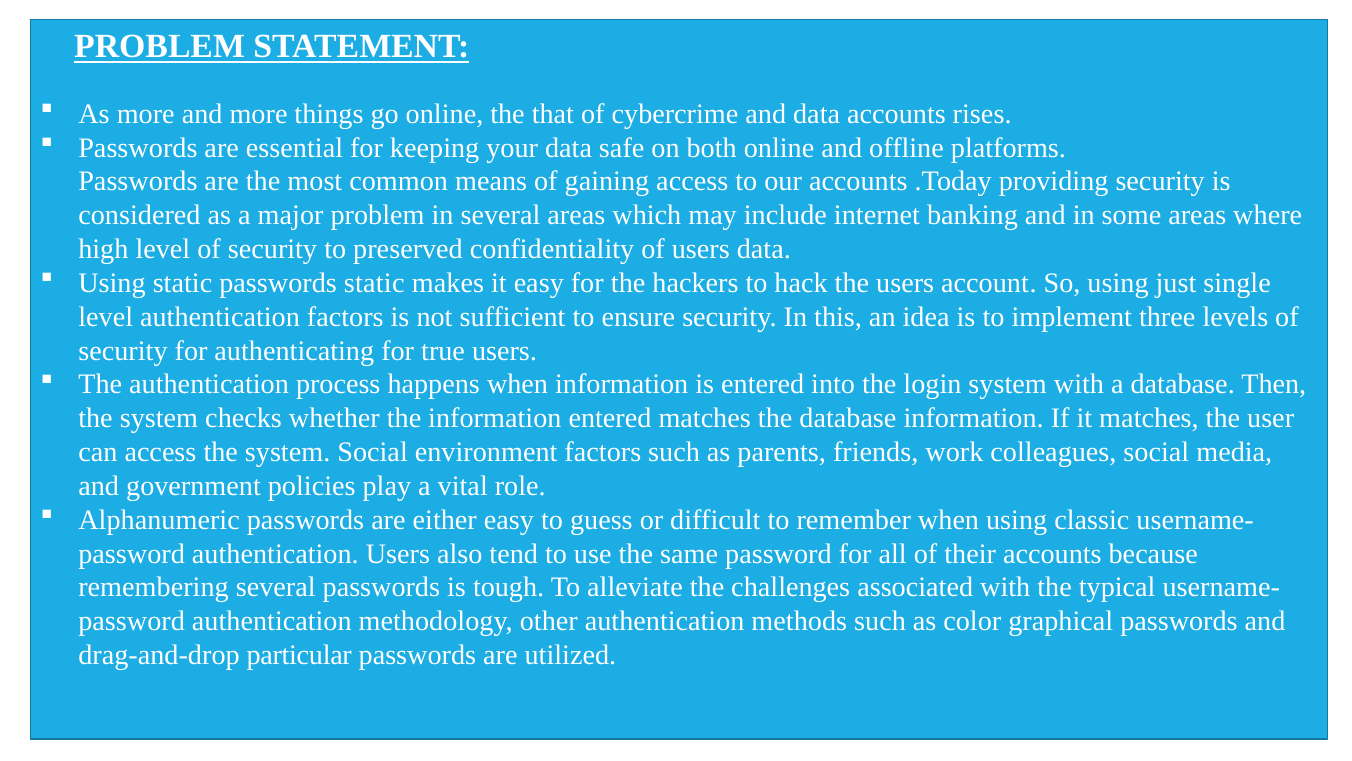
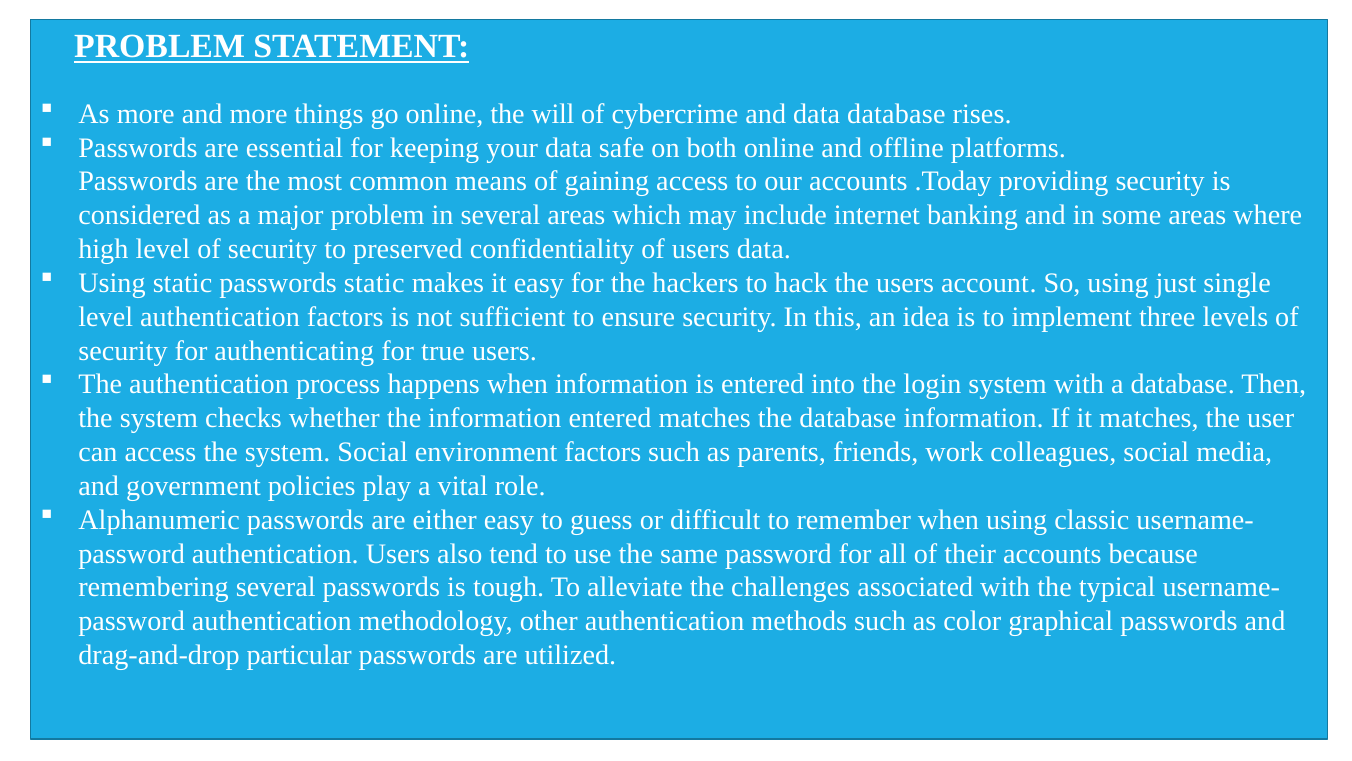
that: that -> will (553, 114)
data accounts: accounts -> database (896, 114)
